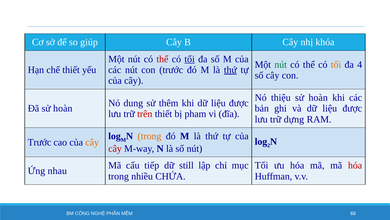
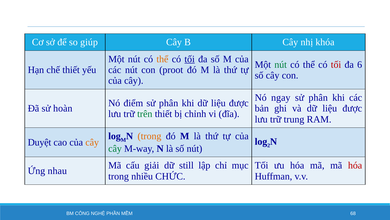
thể colour: red -> orange (162, 59)
tối colour: orange -> red (336, 64)
4: 4 -> 6 (360, 64)
con trước: trước -> proot (171, 70)
thứ underline: present -> none (230, 70)
thiệu: thiệu -> ngay (281, 97)
hoàn: hoàn -> phân (318, 97)
dung: dung -> điểm (133, 103)
thêm: thêm -> phân (169, 103)
trên colour: red -> green (145, 114)
pham: pham -> chỉnh (195, 114)
dựng: dựng -> trung (294, 119)
Trước: Trước -> Duyệt (39, 142)
cây colour: red -> green (115, 148)
tiếp: tiếp -> giải (152, 165)
CHỨA: CHỨA -> CHỨC (170, 176)
